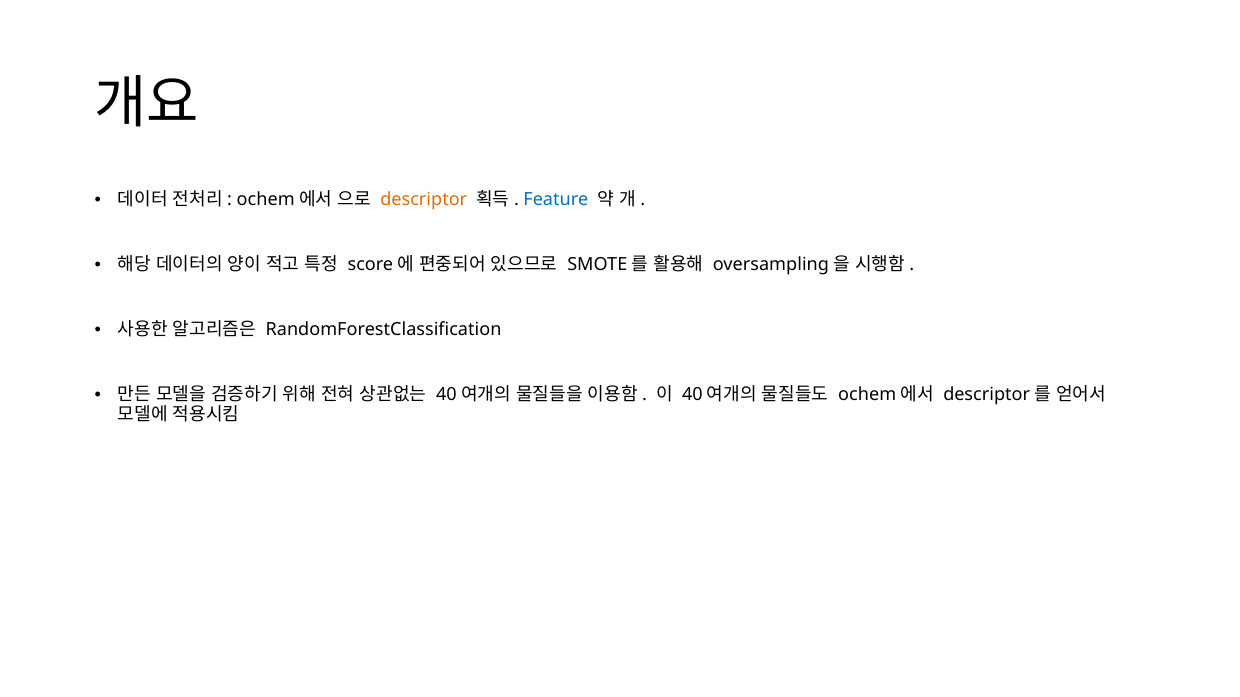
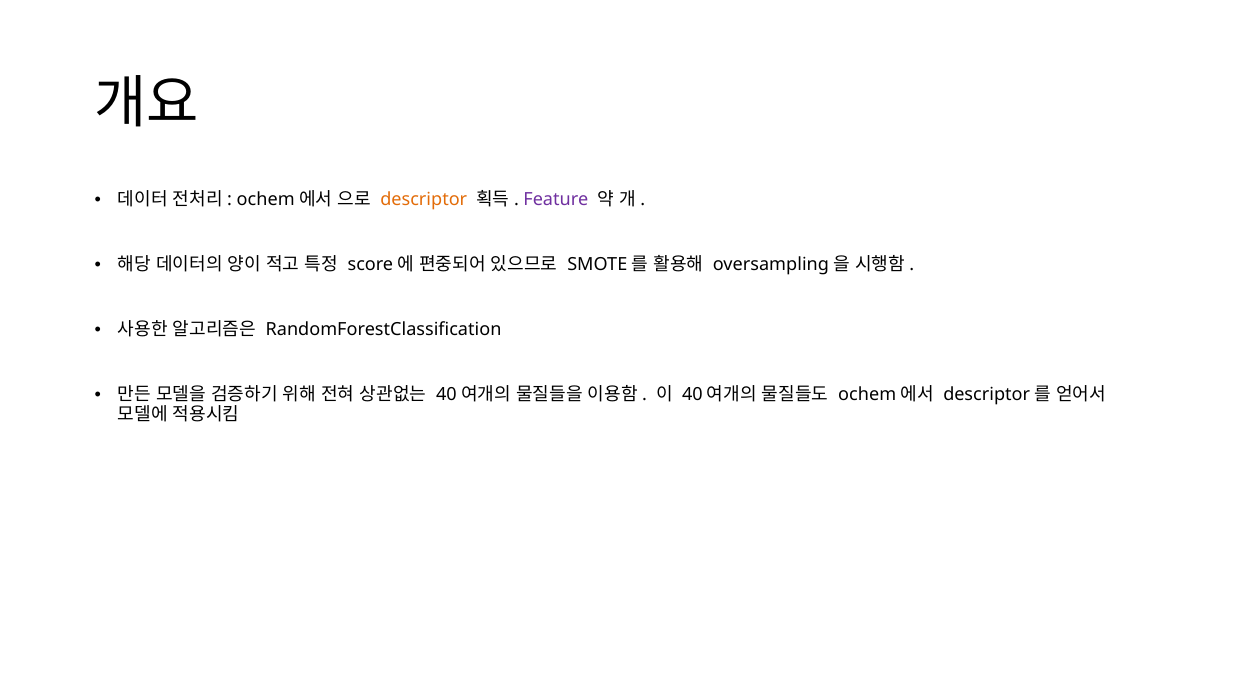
Feature colour: blue -> purple (556, 200)
